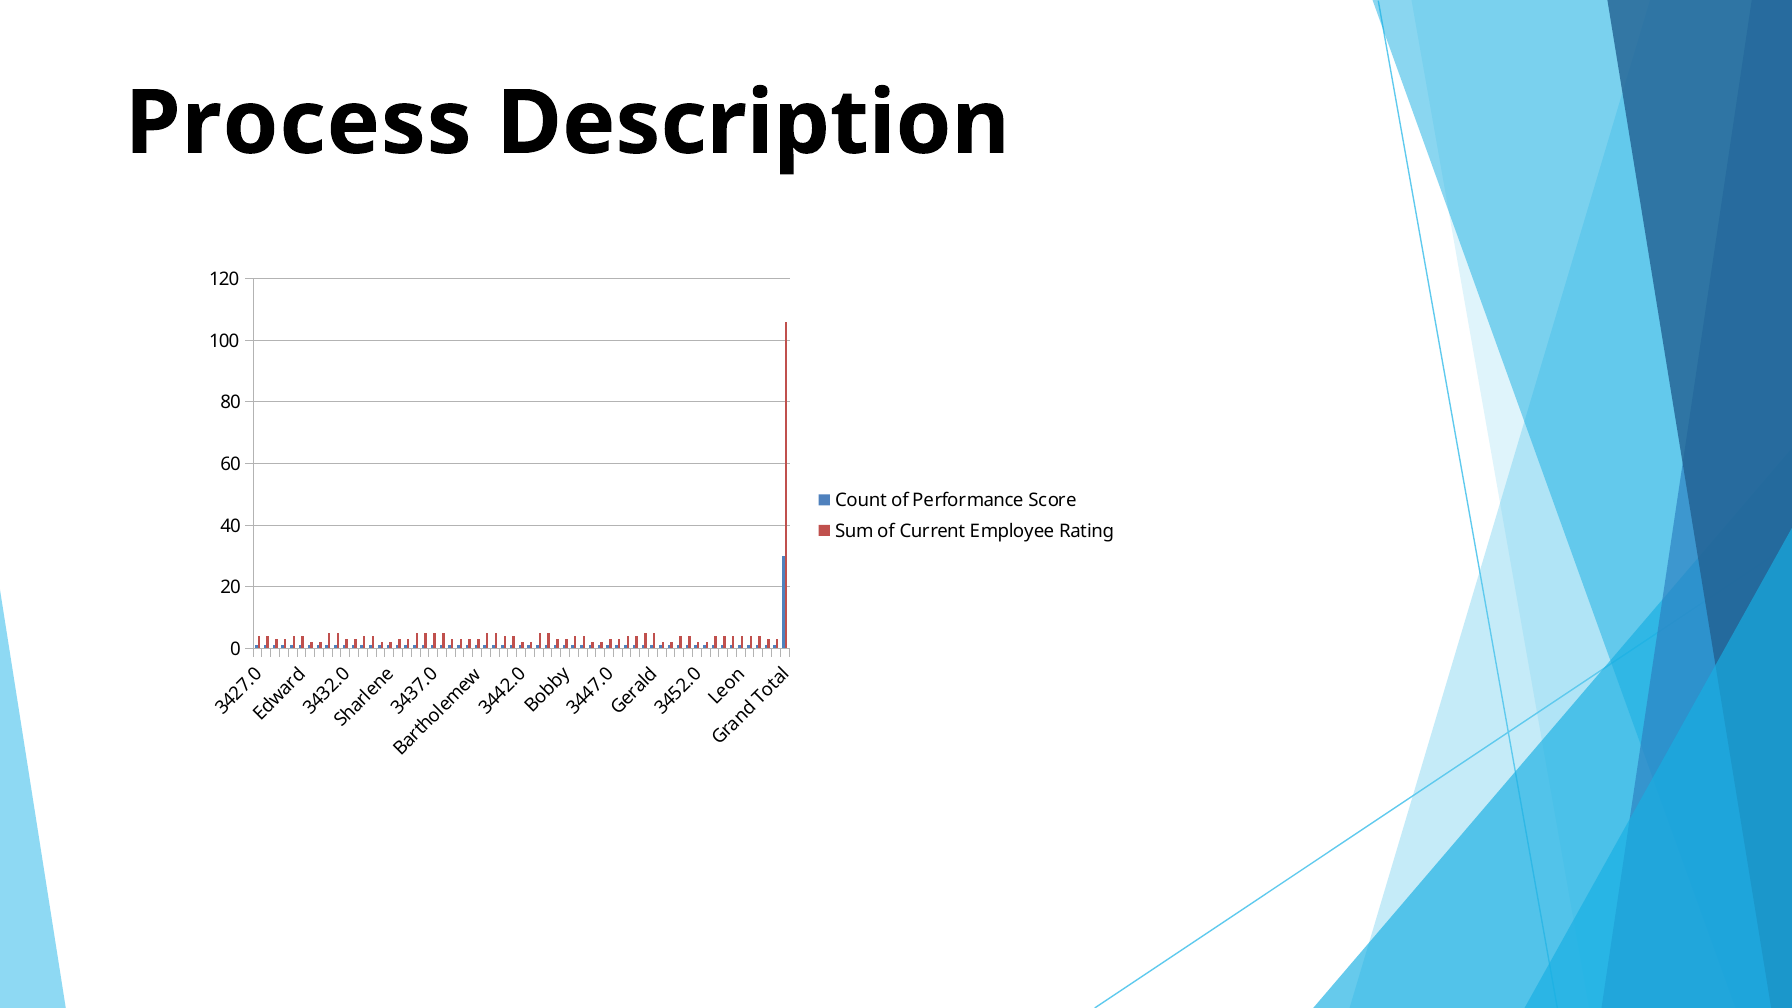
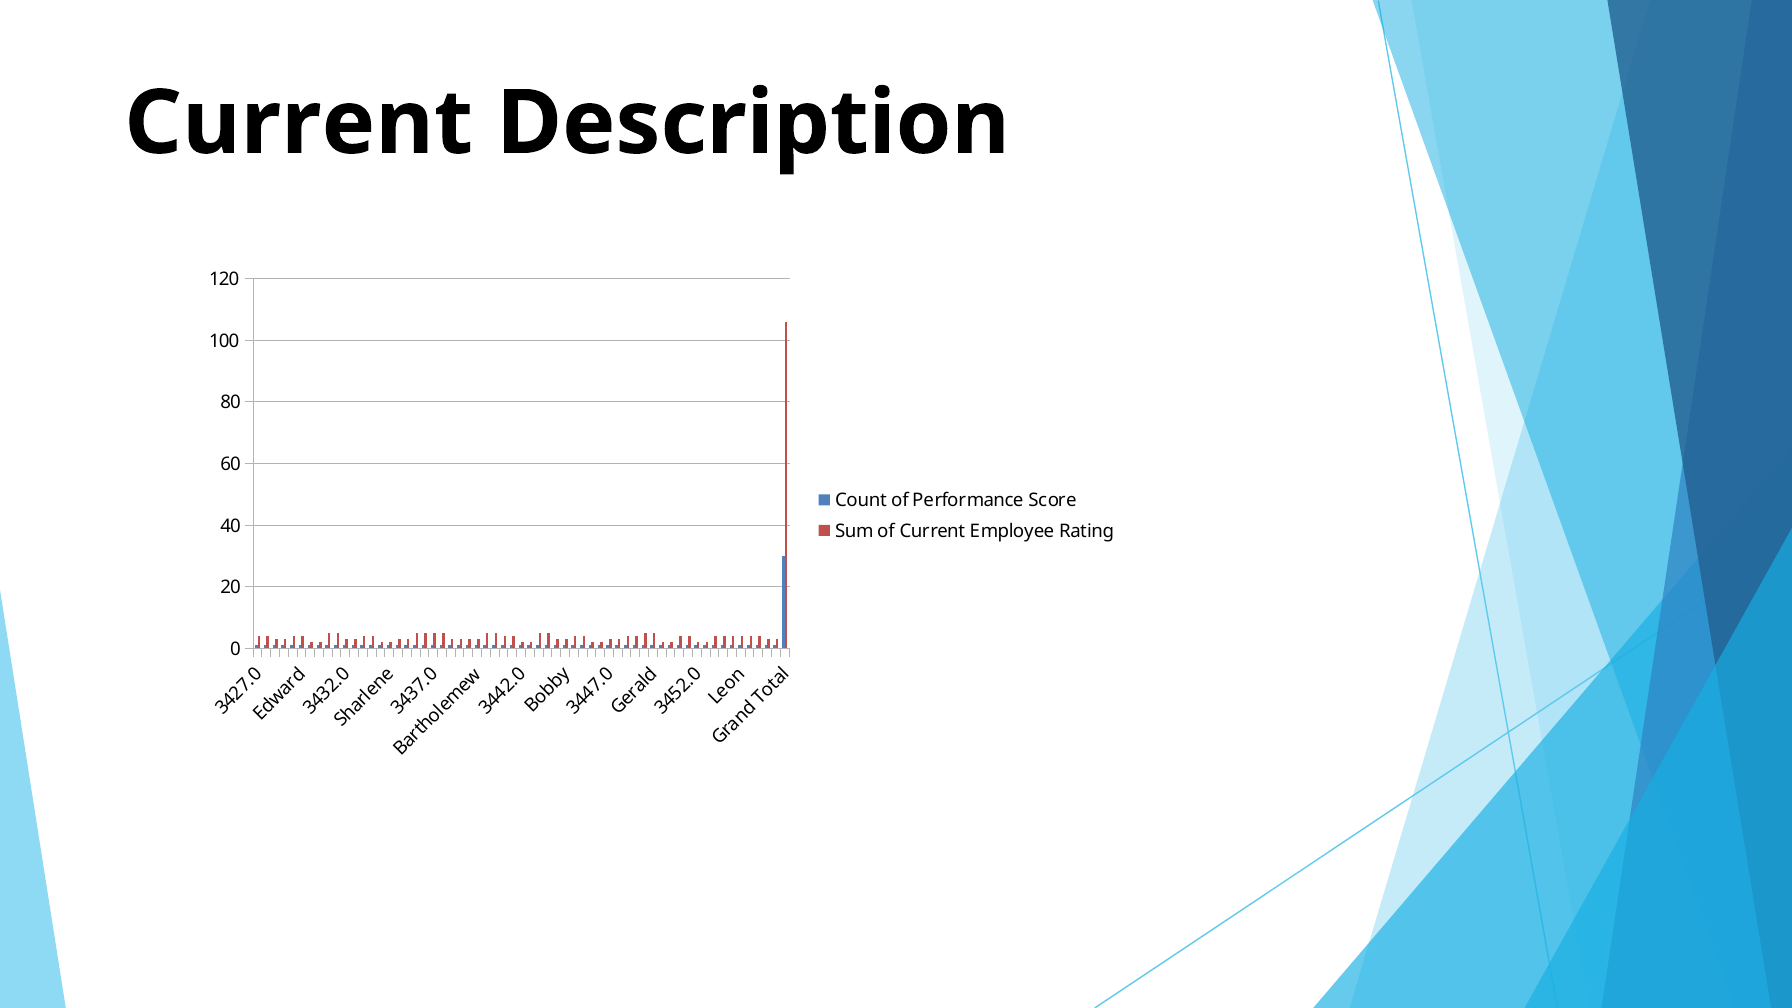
Process: Process -> Current (299, 123)
